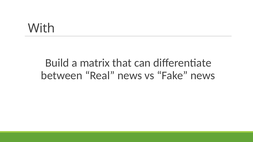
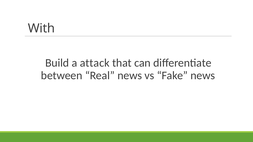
matrix: matrix -> attack (95, 63)
